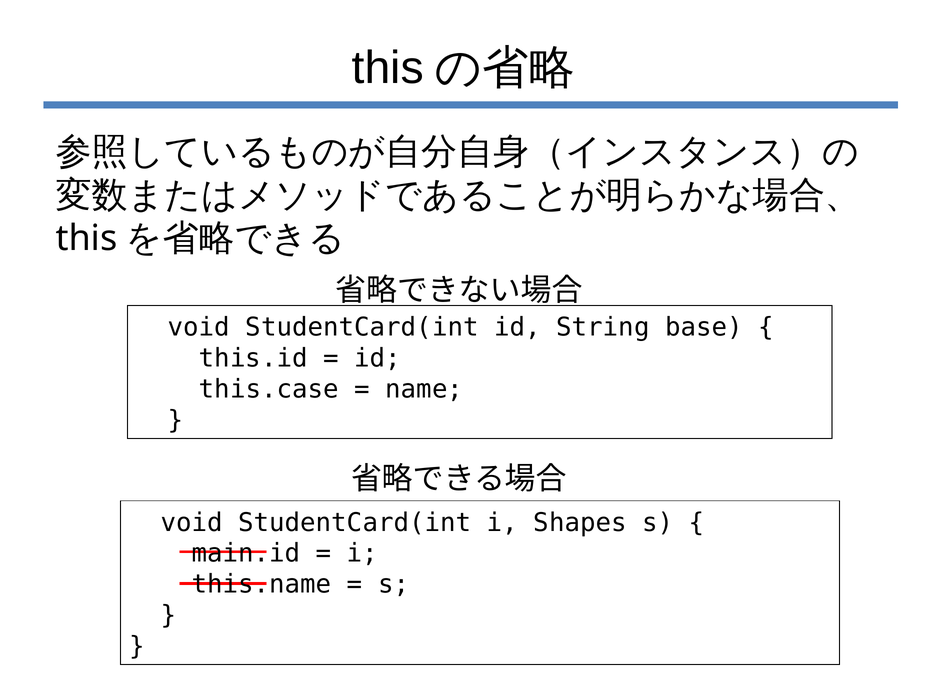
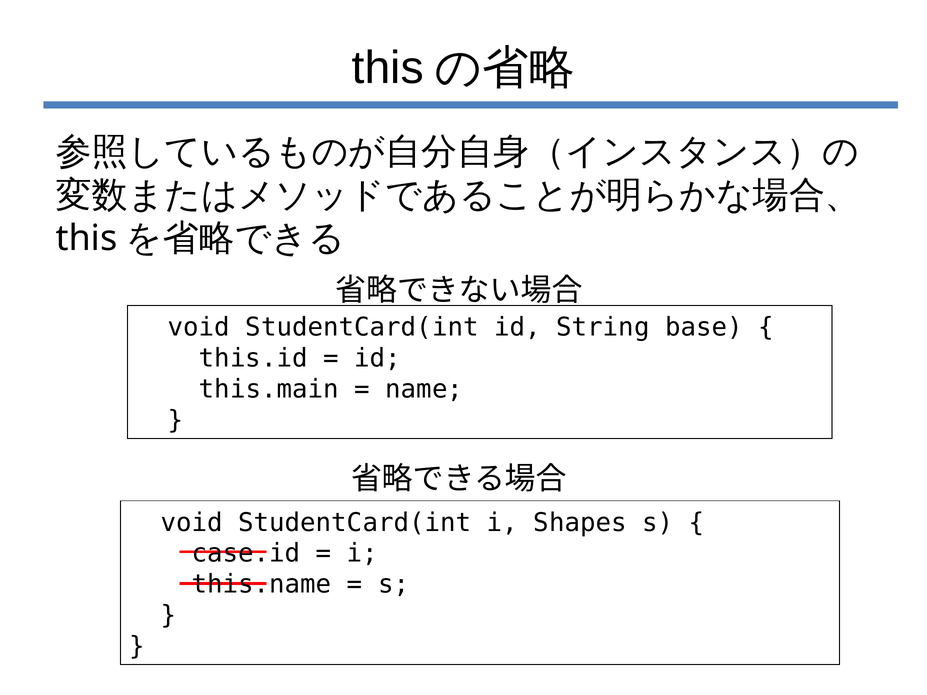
this.case: this.case -> this.main (269, 389)
main.id: main.id -> case.id (246, 554)
